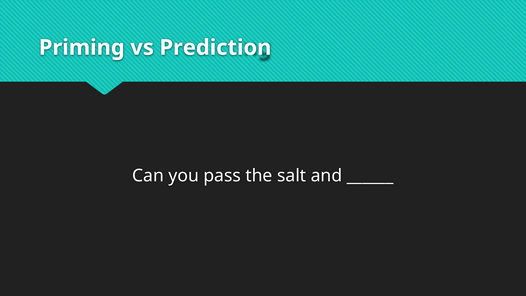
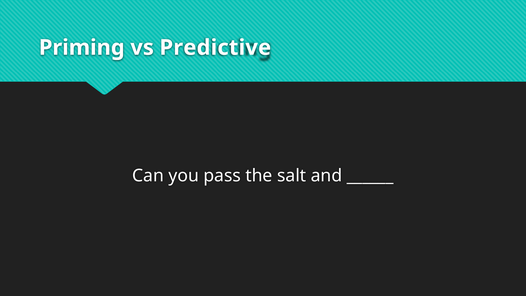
Prediction: Prediction -> Predictive (215, 48)
